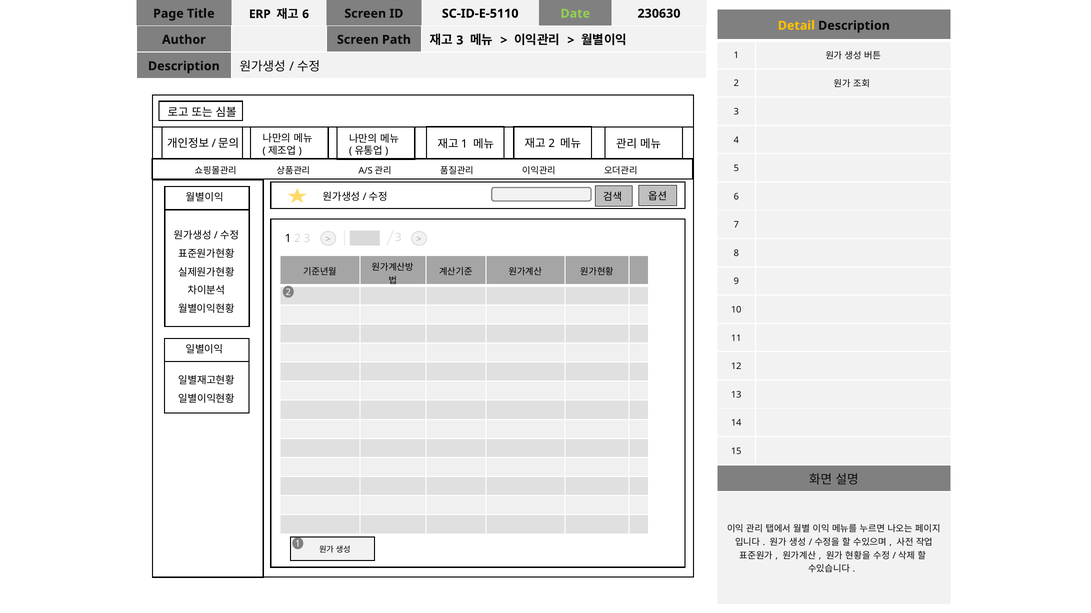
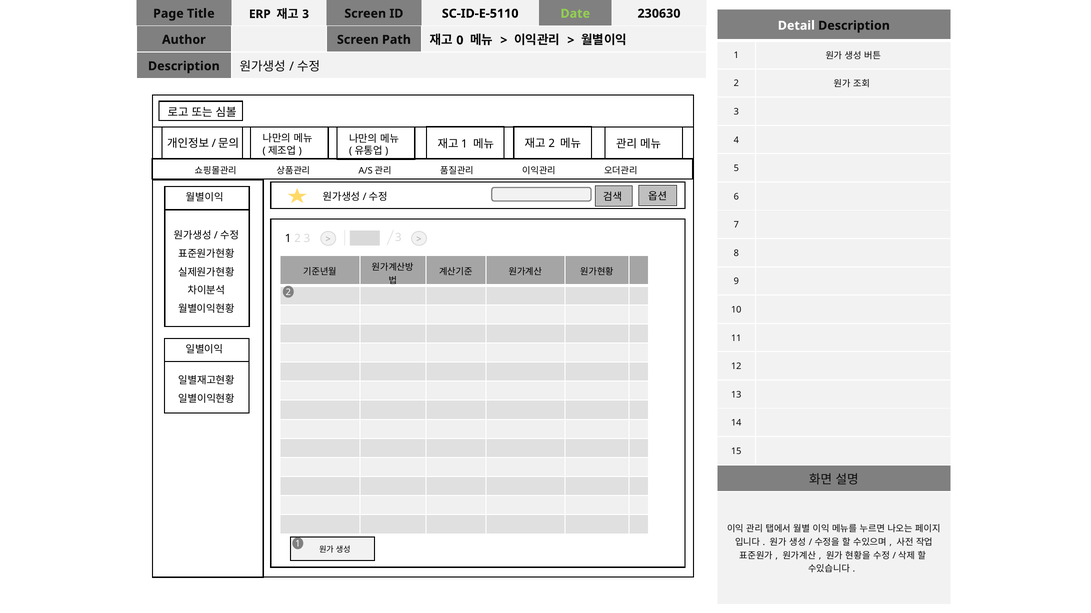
6: 6 -> 3 (306, 14)
Detail colour: yellow -> white (796, 26)
3: 3 -> 0 (460, 40)
